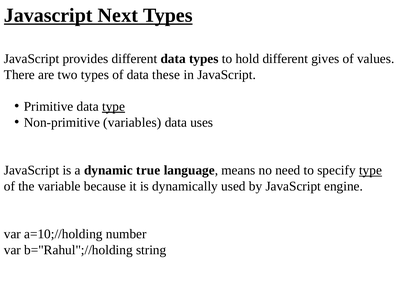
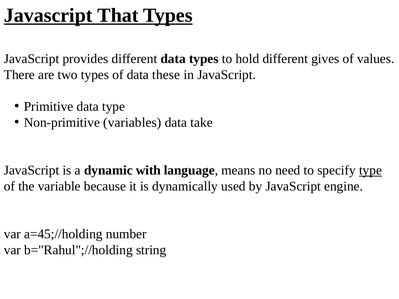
Next: Next -> That (118, 15)
type underline: present -> none (114, 107)
uses: uses -> take (202, 123)
true: true -> with (148, 170)
a=10;//holding: a=10;//holding -> a=45;//holding (63, 234)
